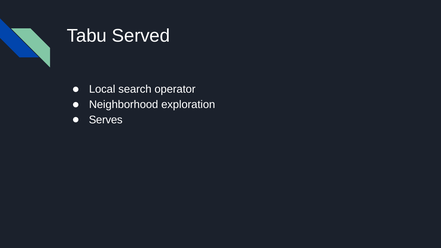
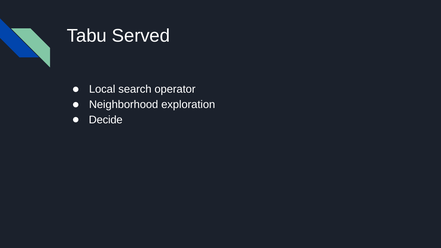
Serves: Serves -> Decide (106, 120)
